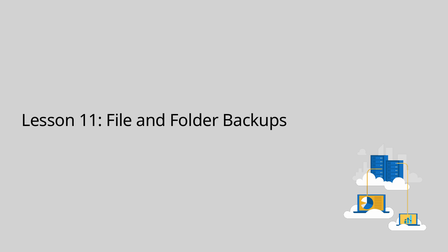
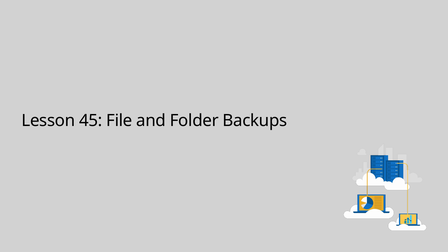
11: 11 -> 45 (91, 121)
